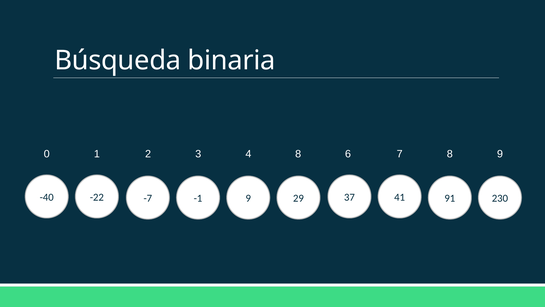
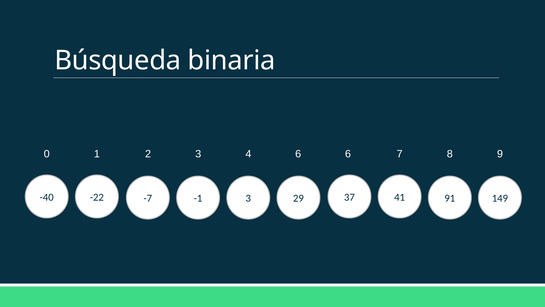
4 8: 8 -> 6 (298, 154)
-1 9: 9 -> 3 (248, 198)
230: 230 -> 149 (500, 198)
